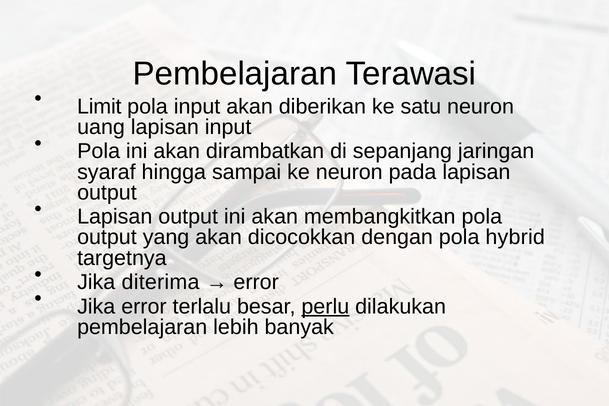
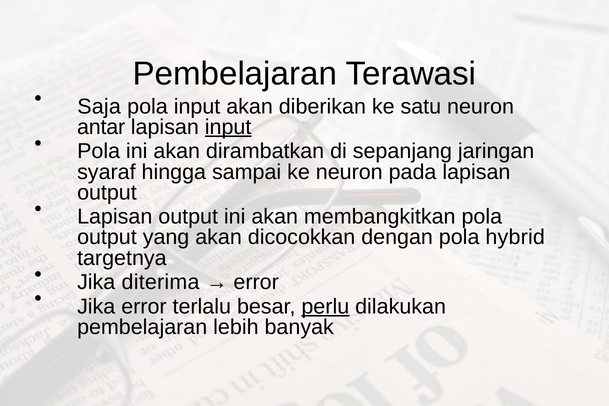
Limit: Limit -> Saja (99, 106)
uang: uang -> antar (101, 127)
input underline: none -> present (228, 127)
